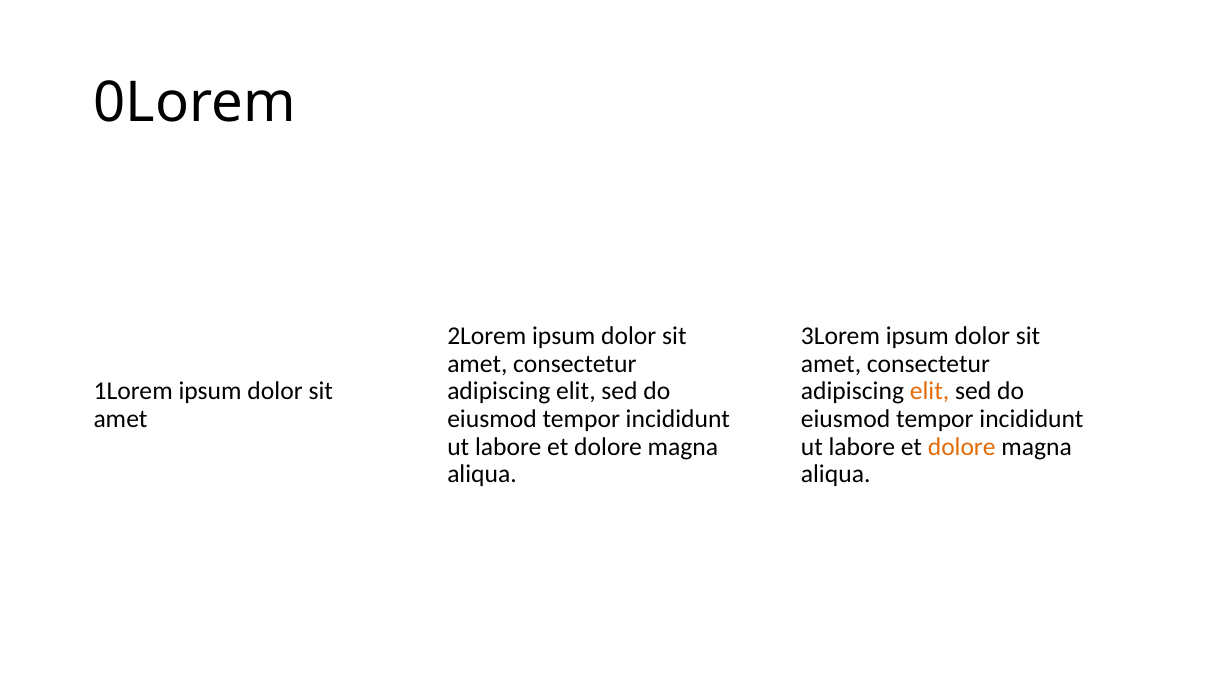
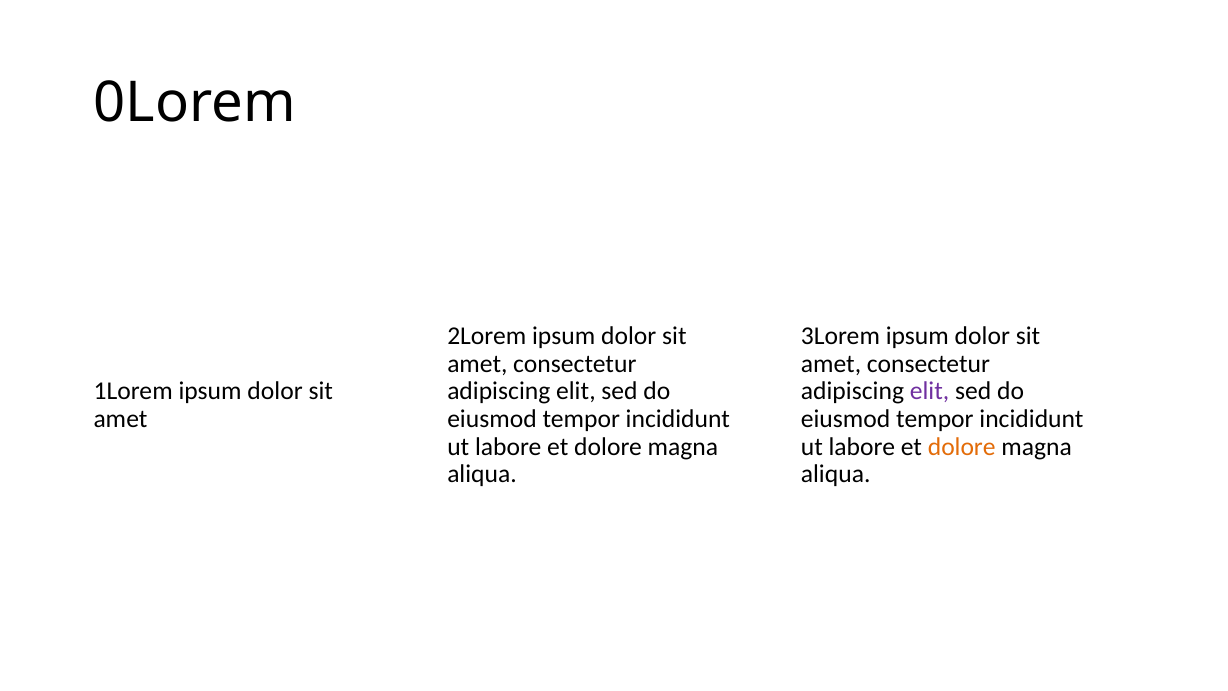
elit colour: orange -> purple (930, 391)
